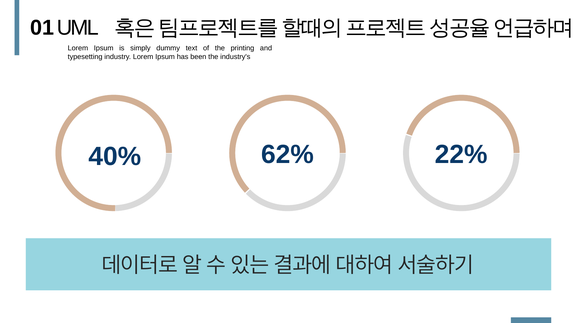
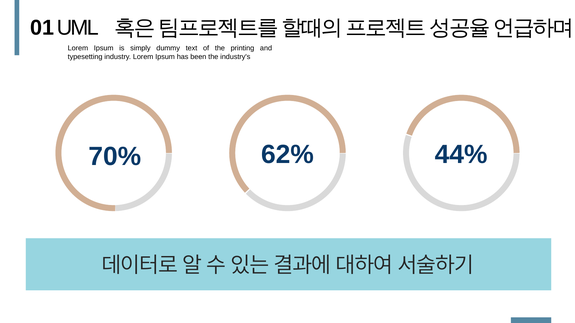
40%: 40% -> 70% (115, 157)
22%: 22% -> 44% (461, 155)
